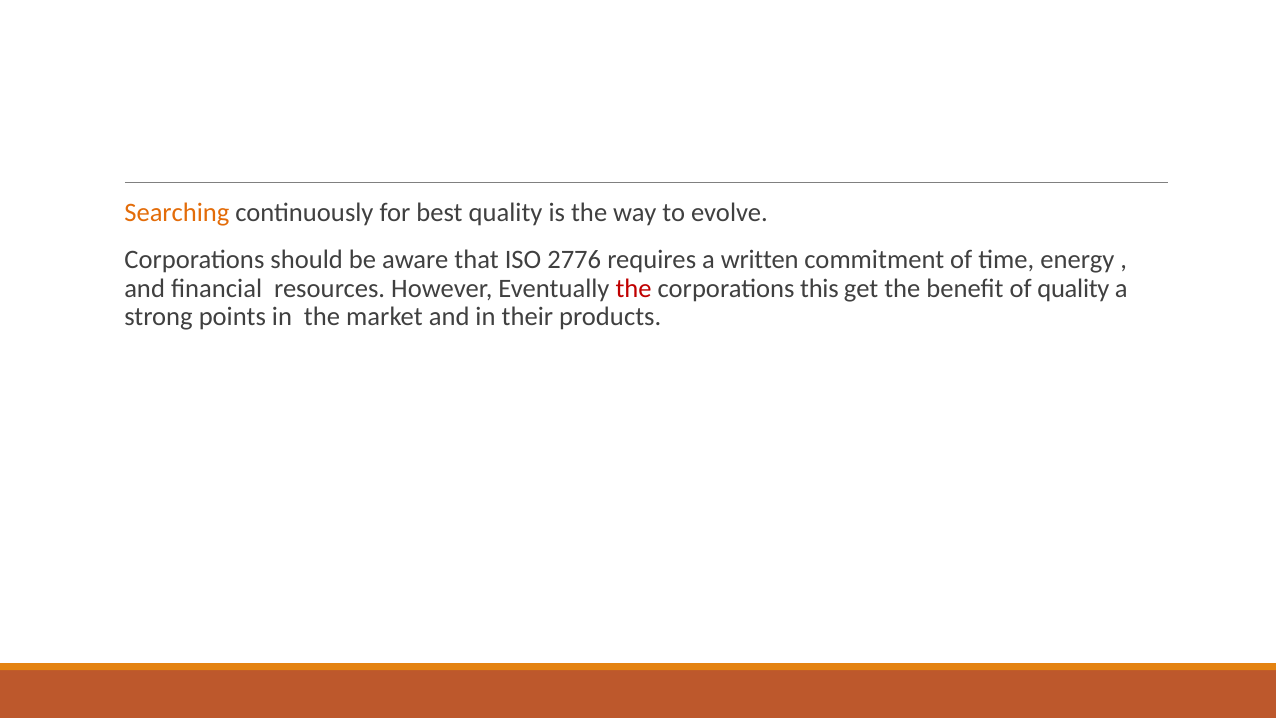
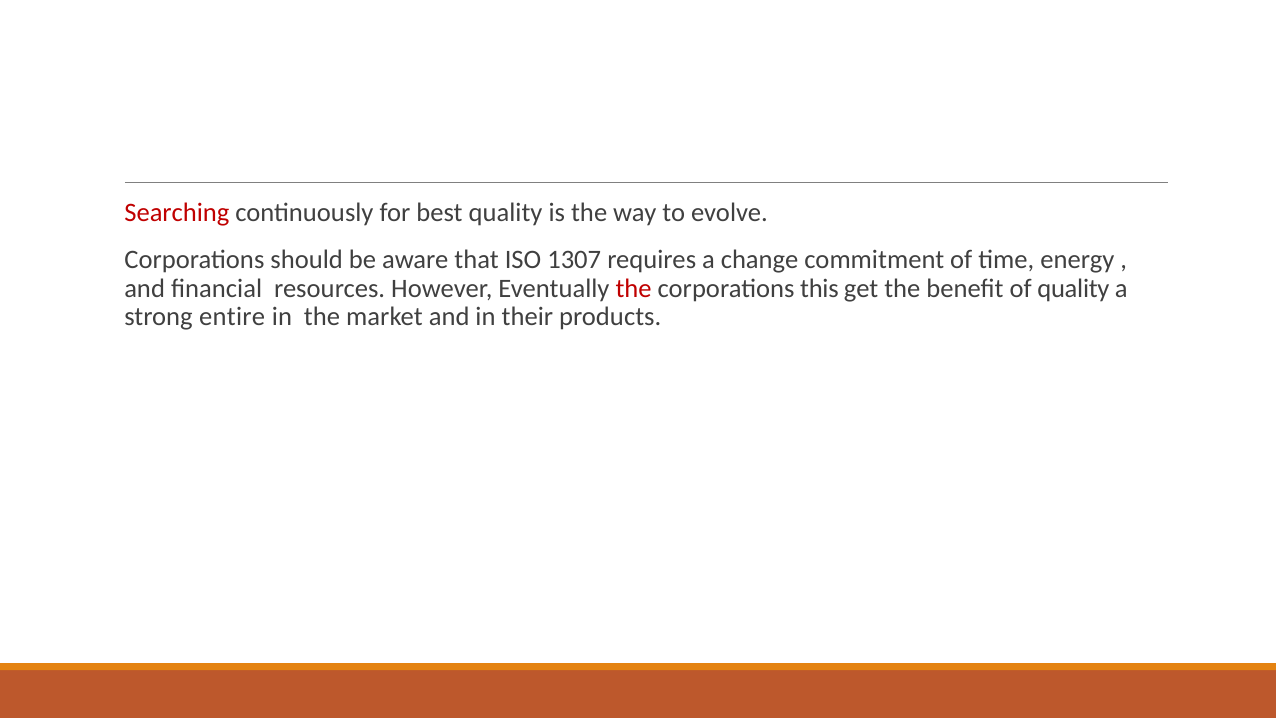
Searching colour: orange -> red (177, 212)
2776: 2776 -> 1307 (574, 259)
written: written -> change (760, 259)
points: points -> entire (232, 317)
